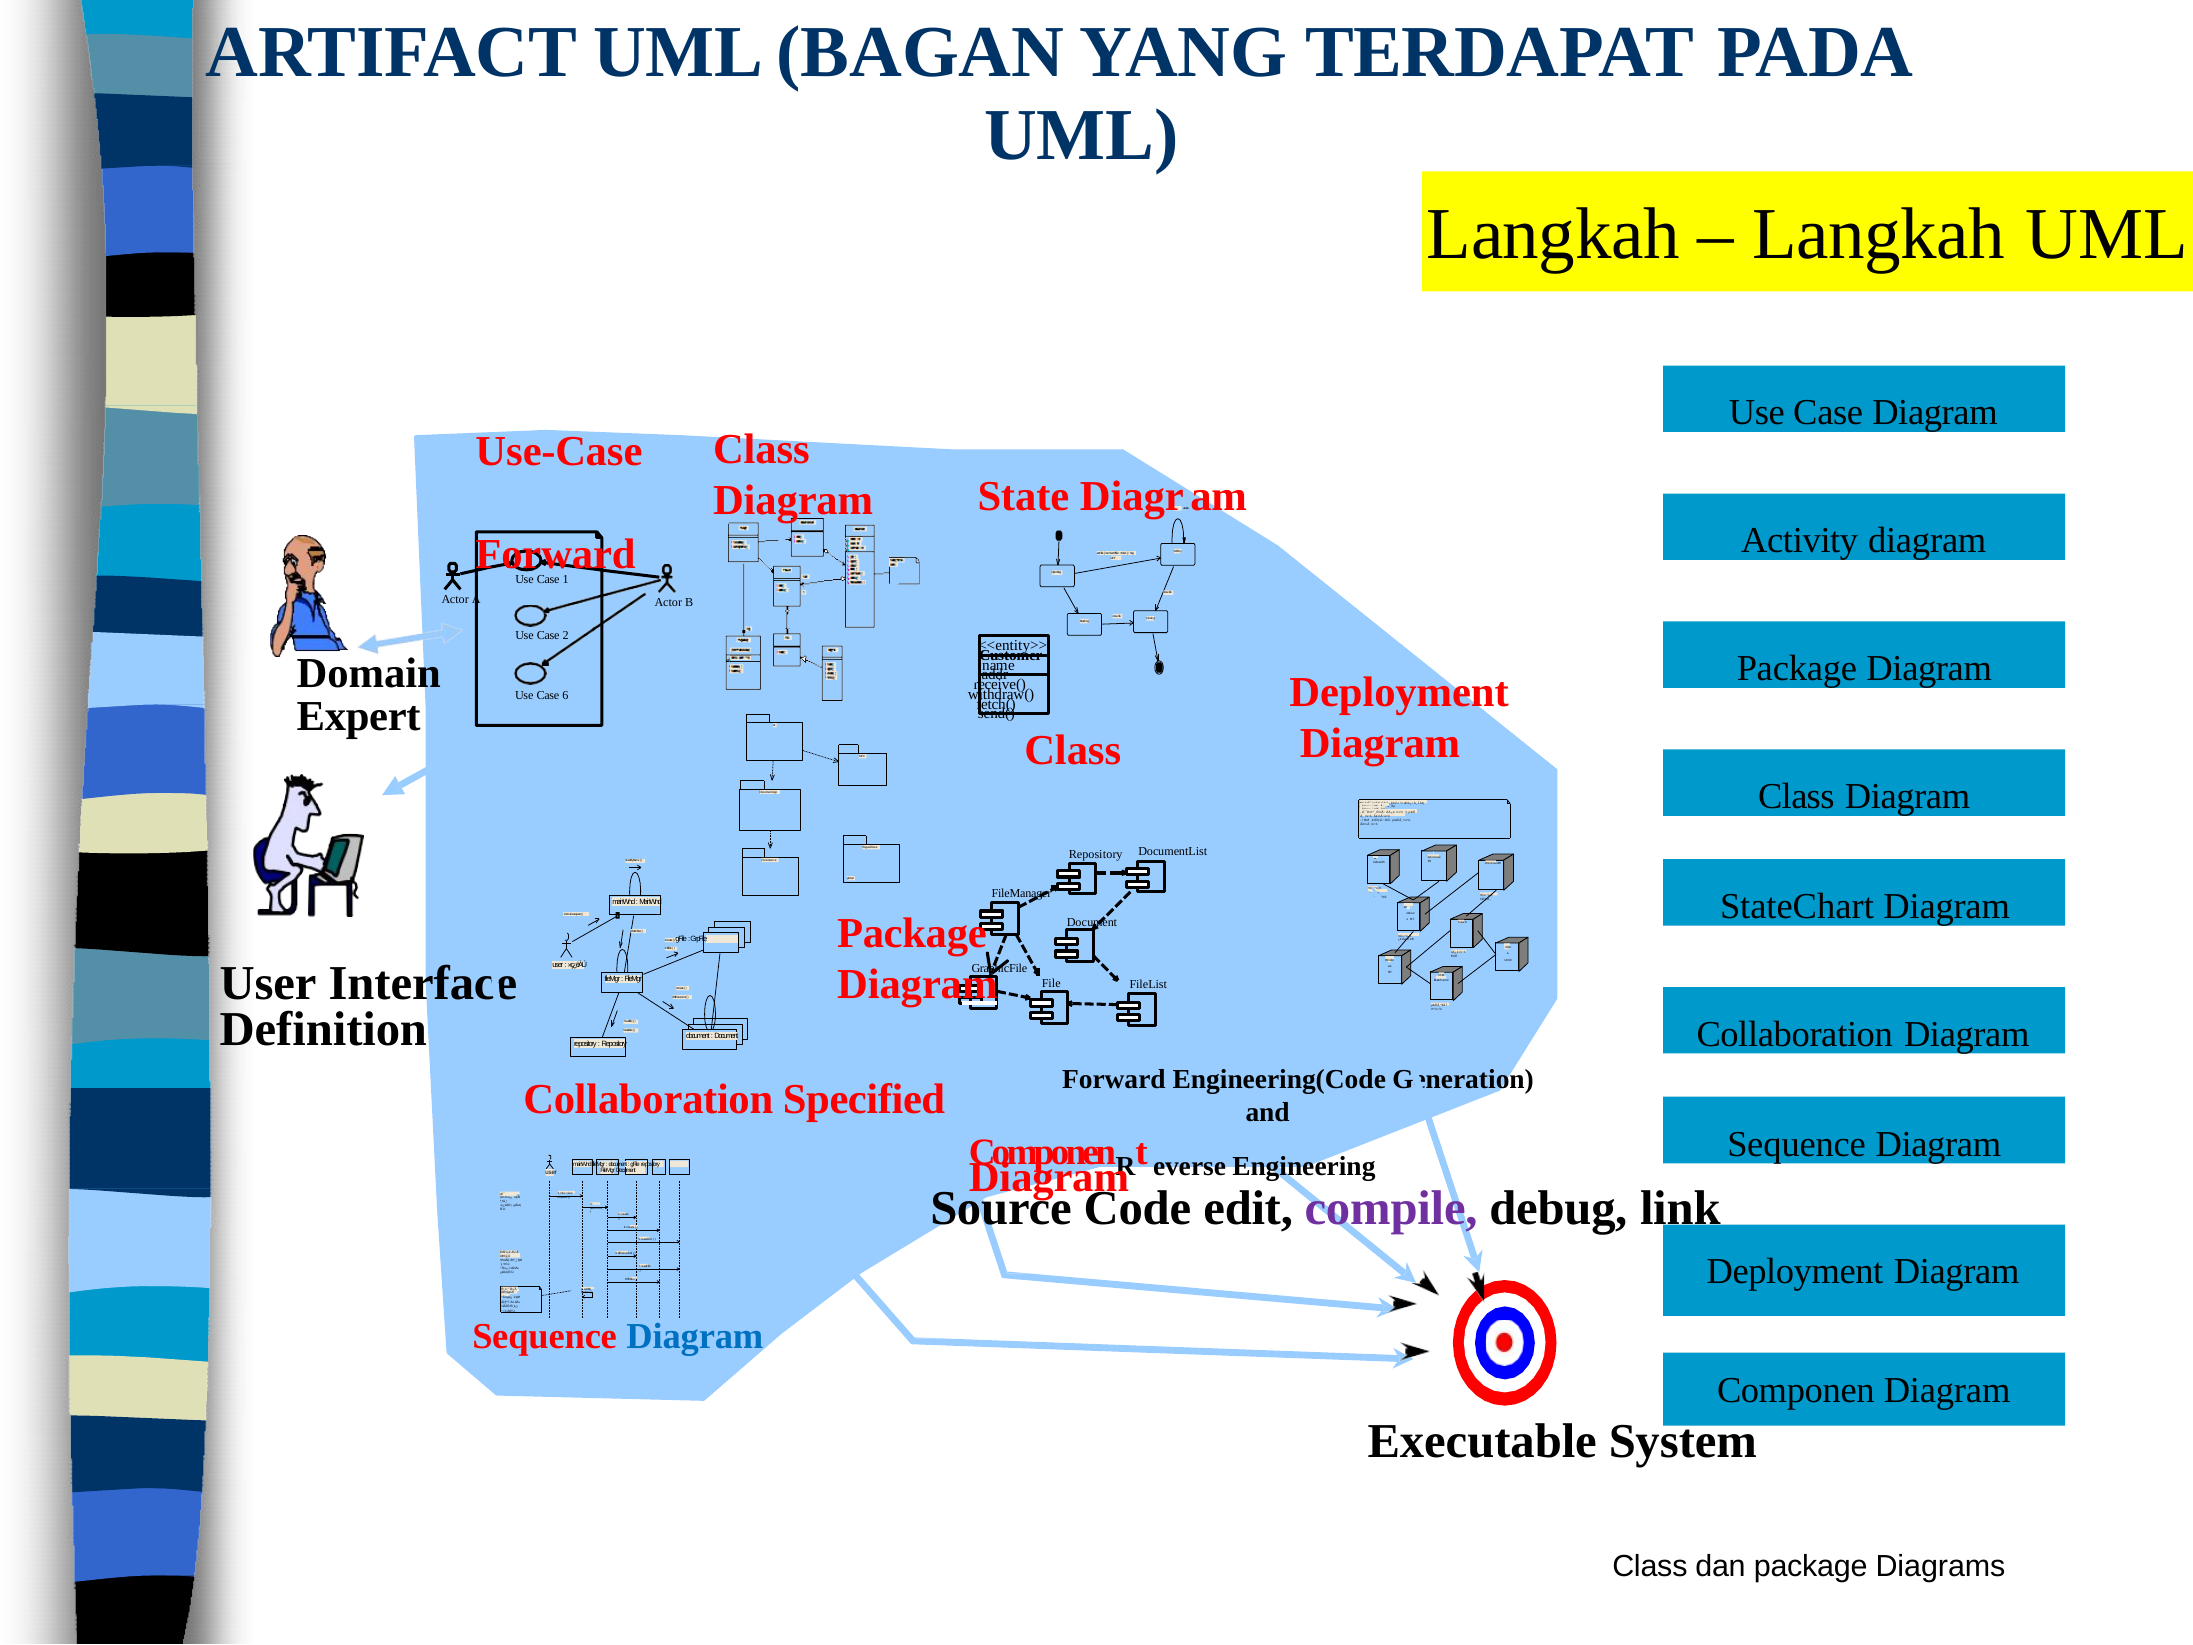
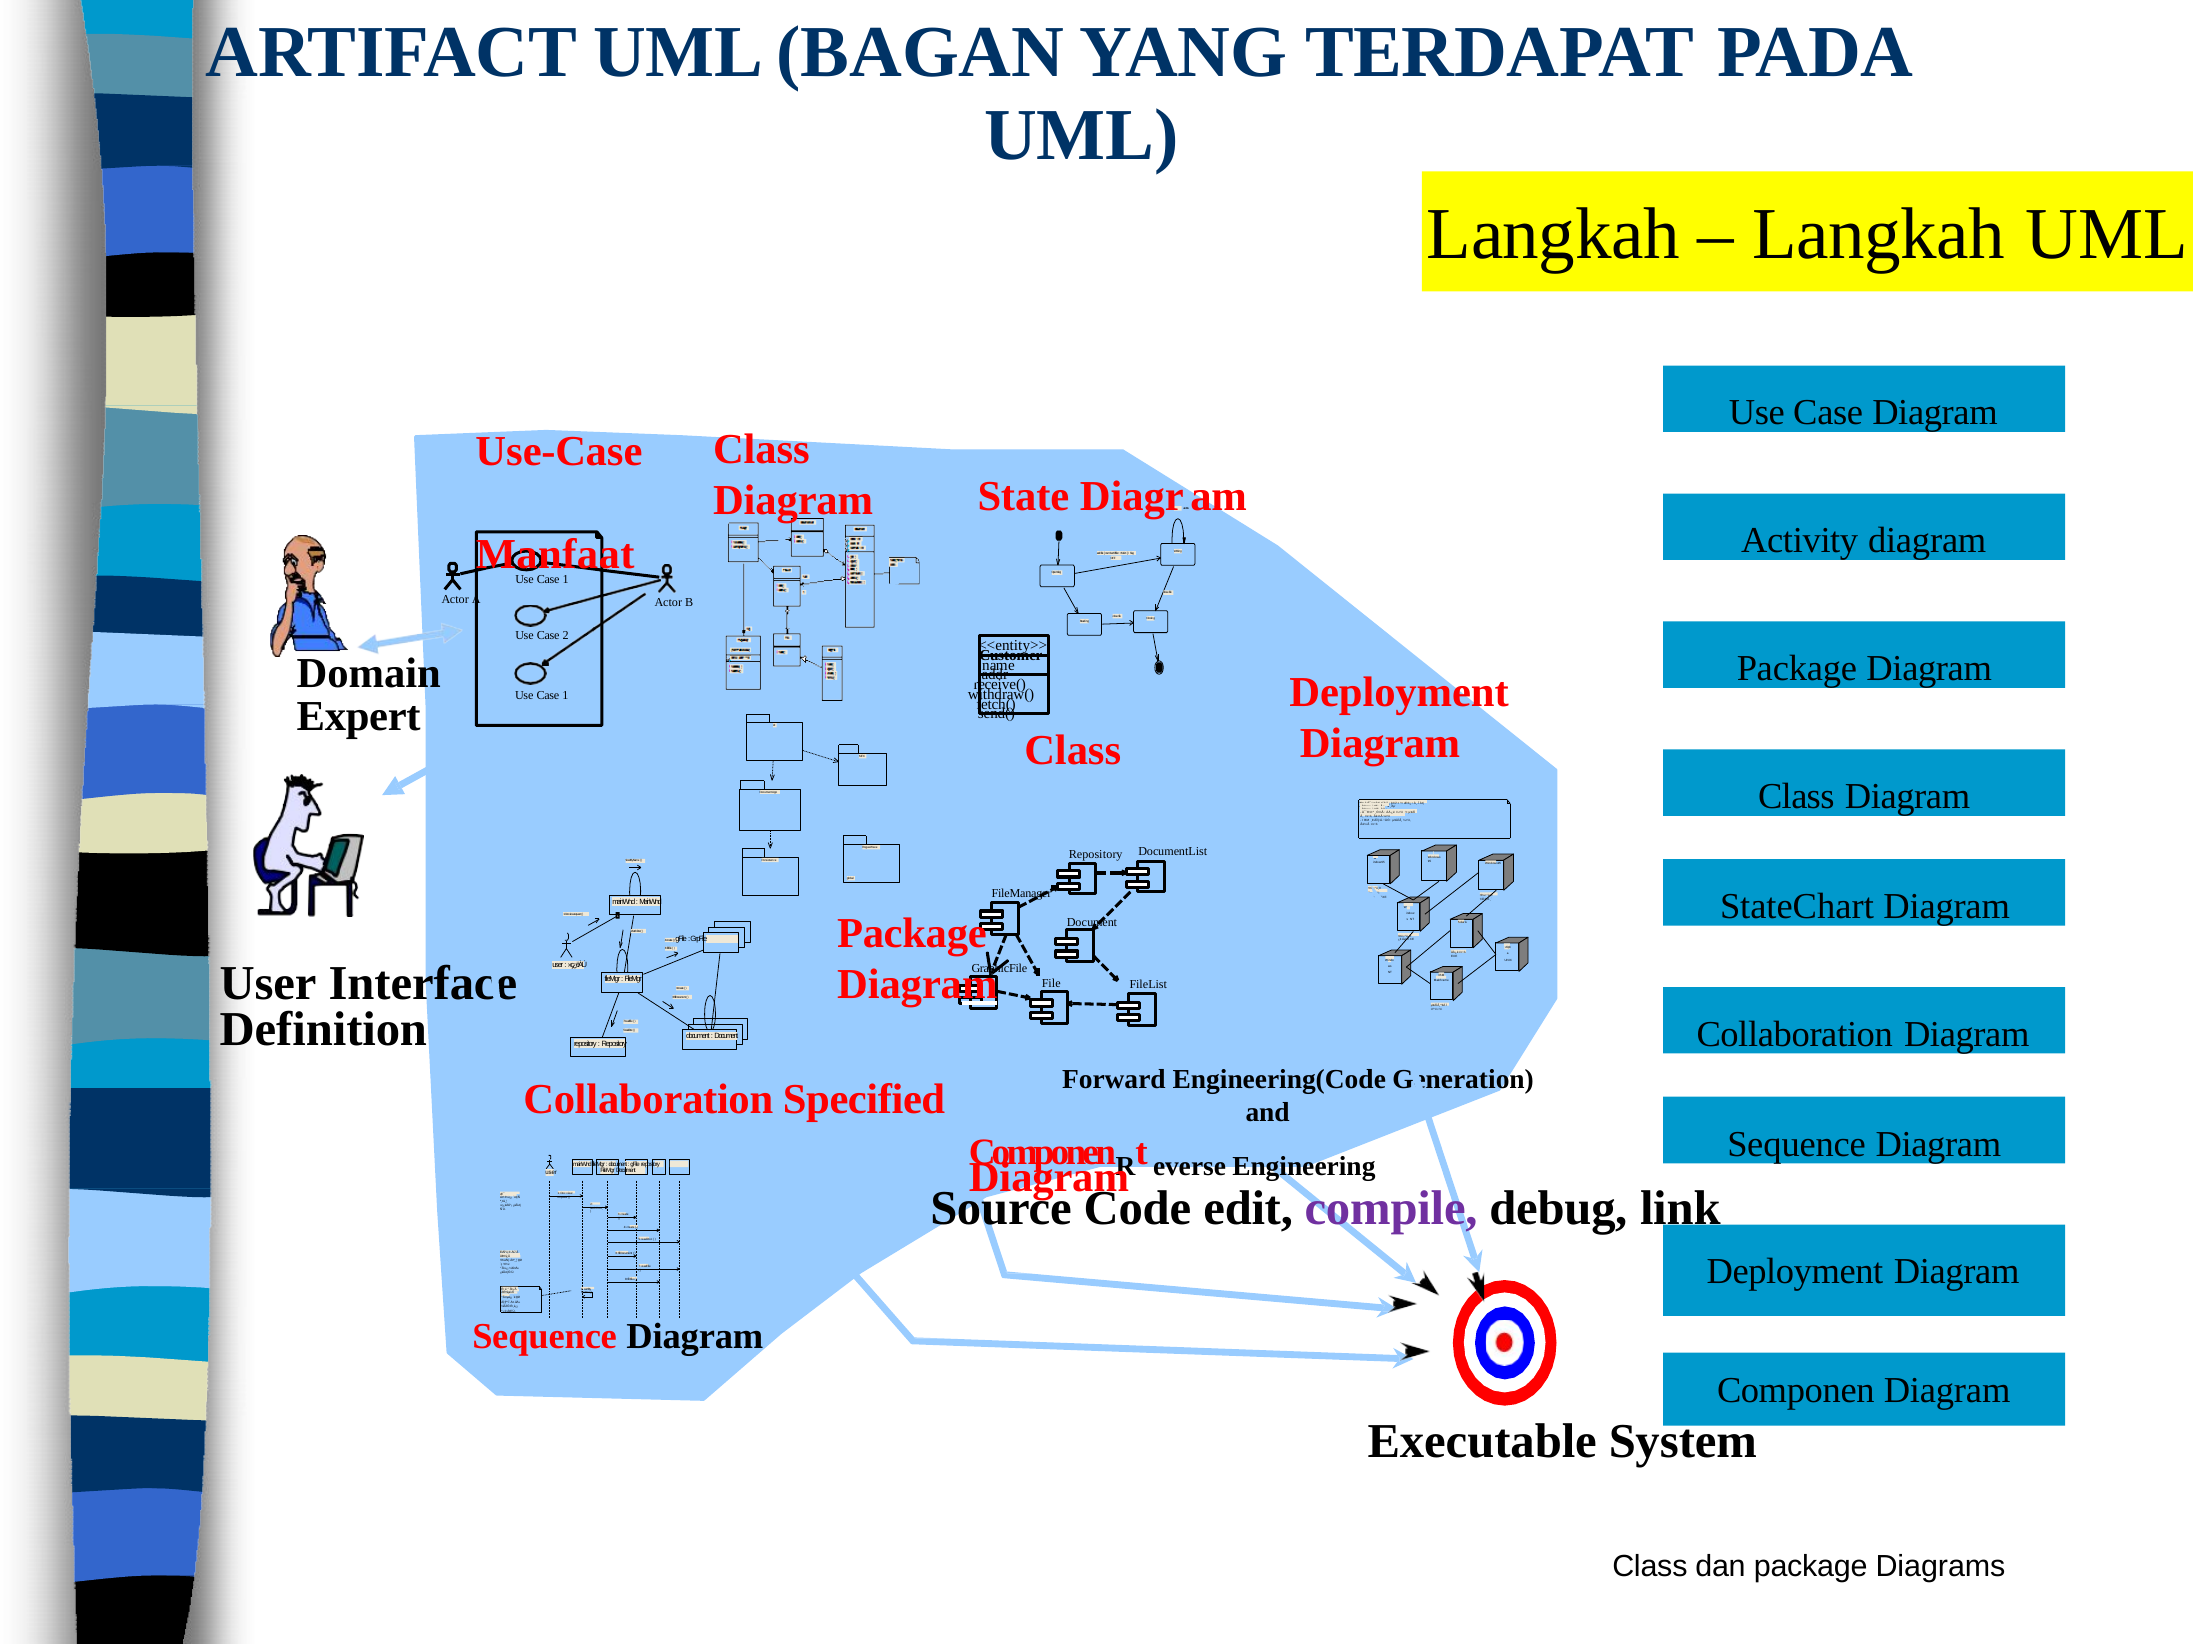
Forward: Forward -> Manfaat (555, 554)
6: 6 -> 1 (565, 695)
Diagram colour: blue -> black (695, 1336)
